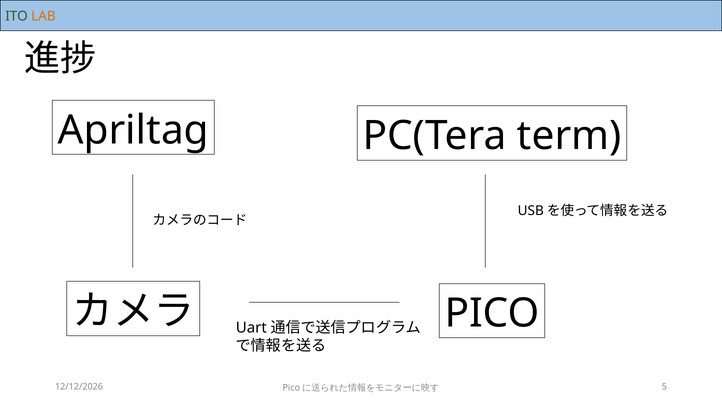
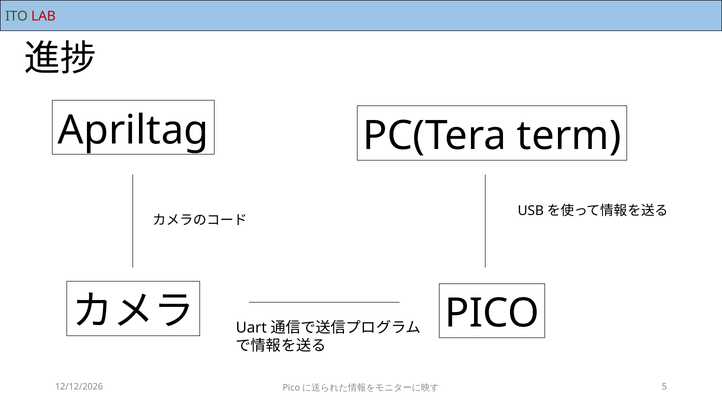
LAB colour: orange -> red (43, 16)
